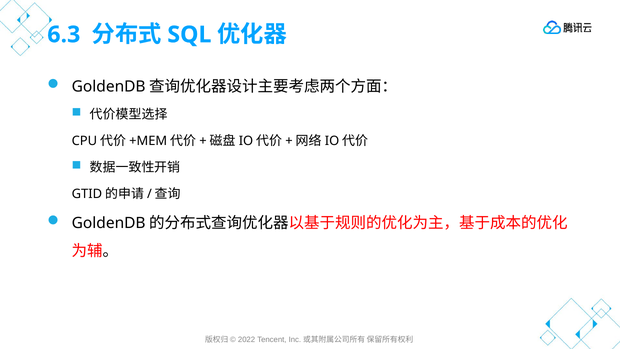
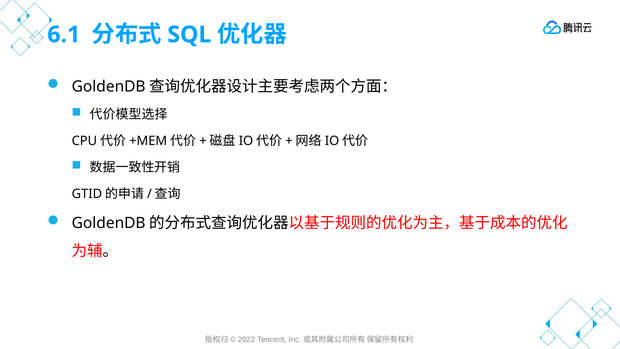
6.3: 6.3 -> 6.1 (64, 35)
